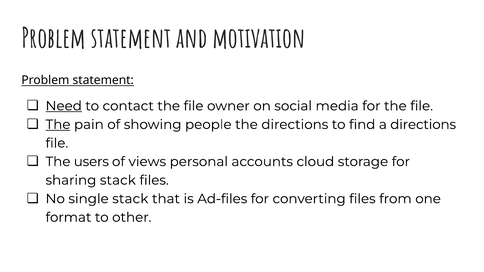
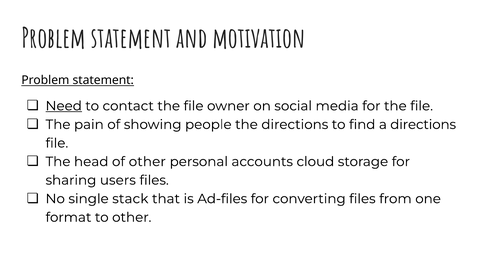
The underline: present -> none (58, 125)
users: users -> head (91, 162)
of views: views -> other (147, 162)
sharing stack: stack -> users (118, 180)
